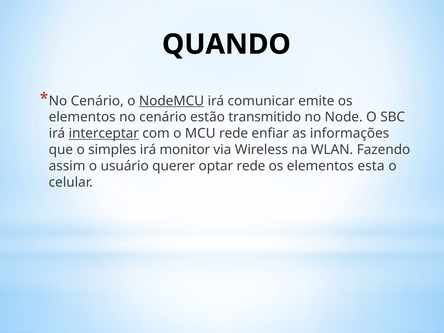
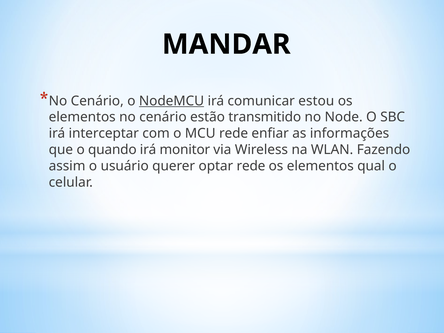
QUANDO: QUANDO -> MANDAR (226, 44)
emite: emite -> estou (316, 101)
interceptar underline: present -> none (104, 133)
simples: simples -> quando (112, 150)
esta: esta -> qual (371, 166)
